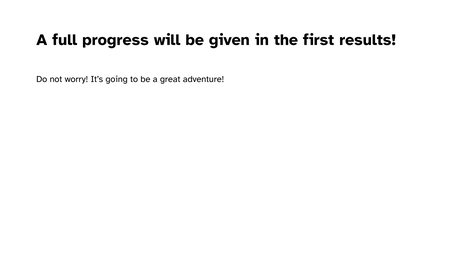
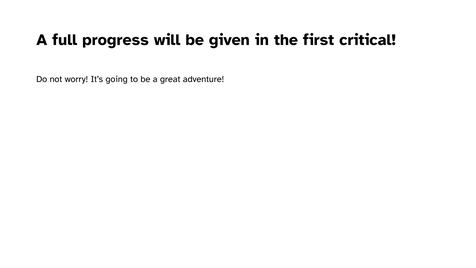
results: results -> critical (368, 40)
